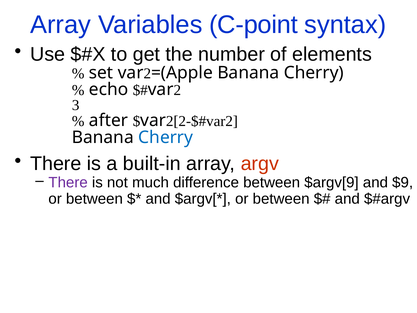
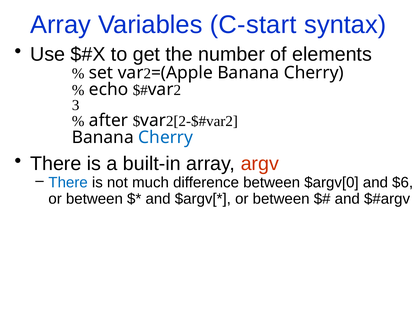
C-point: C-point -> C-start (253, 25)
There colour: purple -> blue (68, 182)
$argv[9: $argv[9 -> $argv[0 (331, 182)
$9: $9 -> $6 (403, 182)
